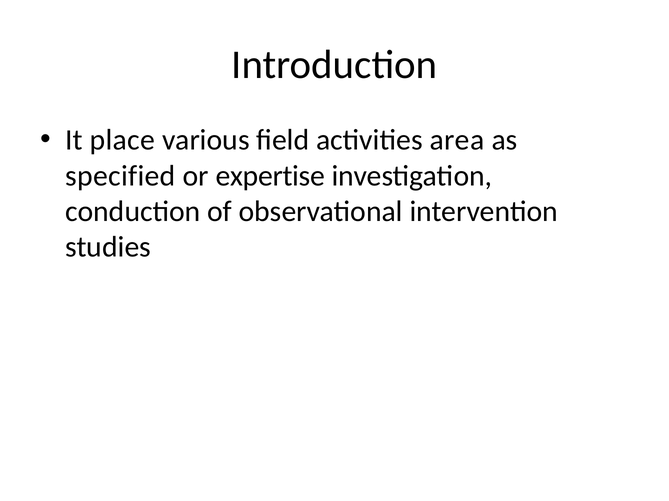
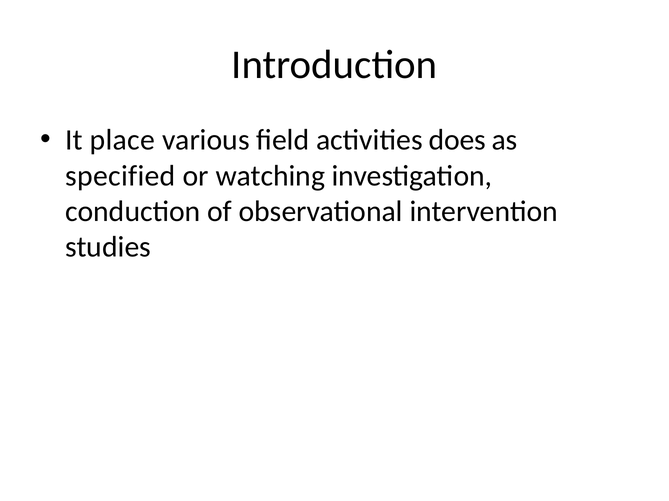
area: area -> does (457, 140)
expertise: expertise -> watching (270, 176)
